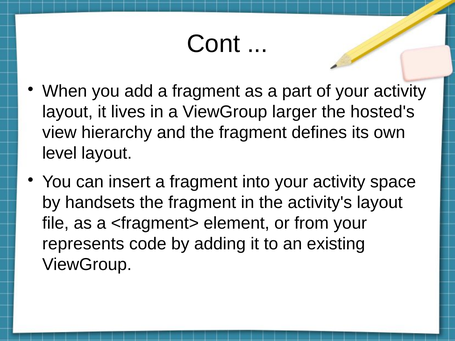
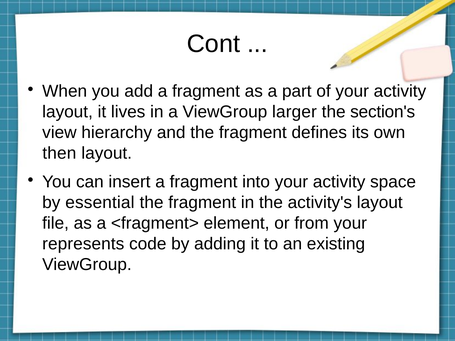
hosted's: hosted's -> section's (383, 112)
level: level -> then (59, 153)
handsets: handsets -> essential (100, 203)
